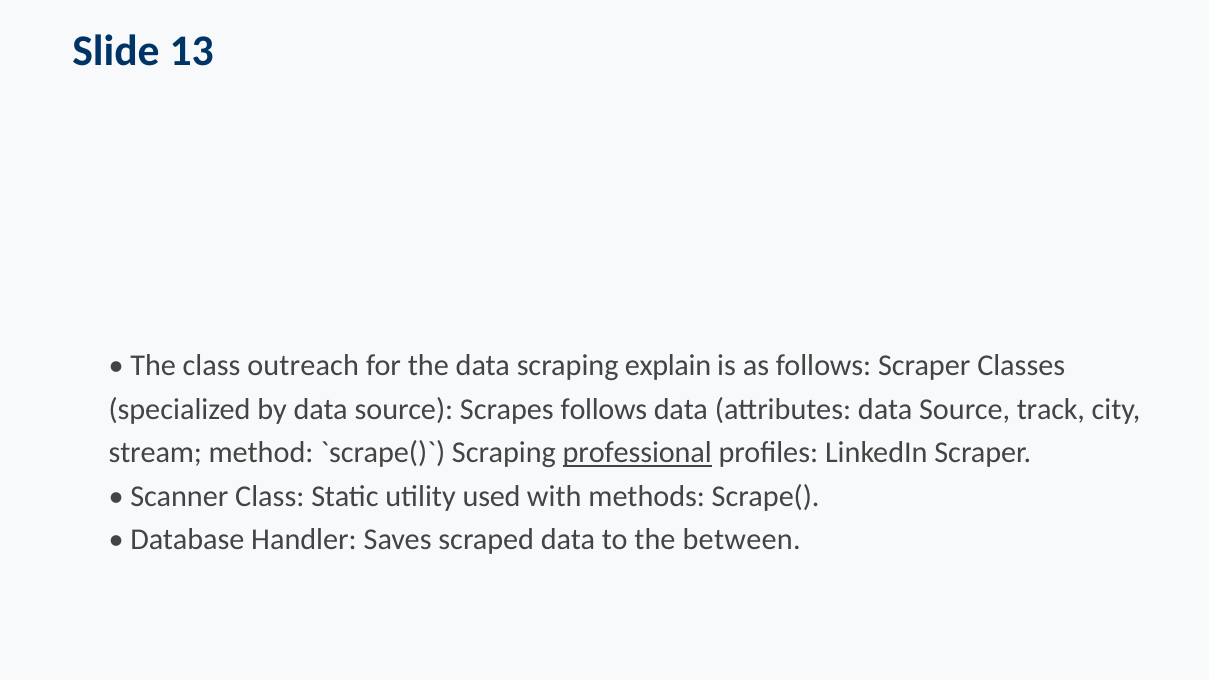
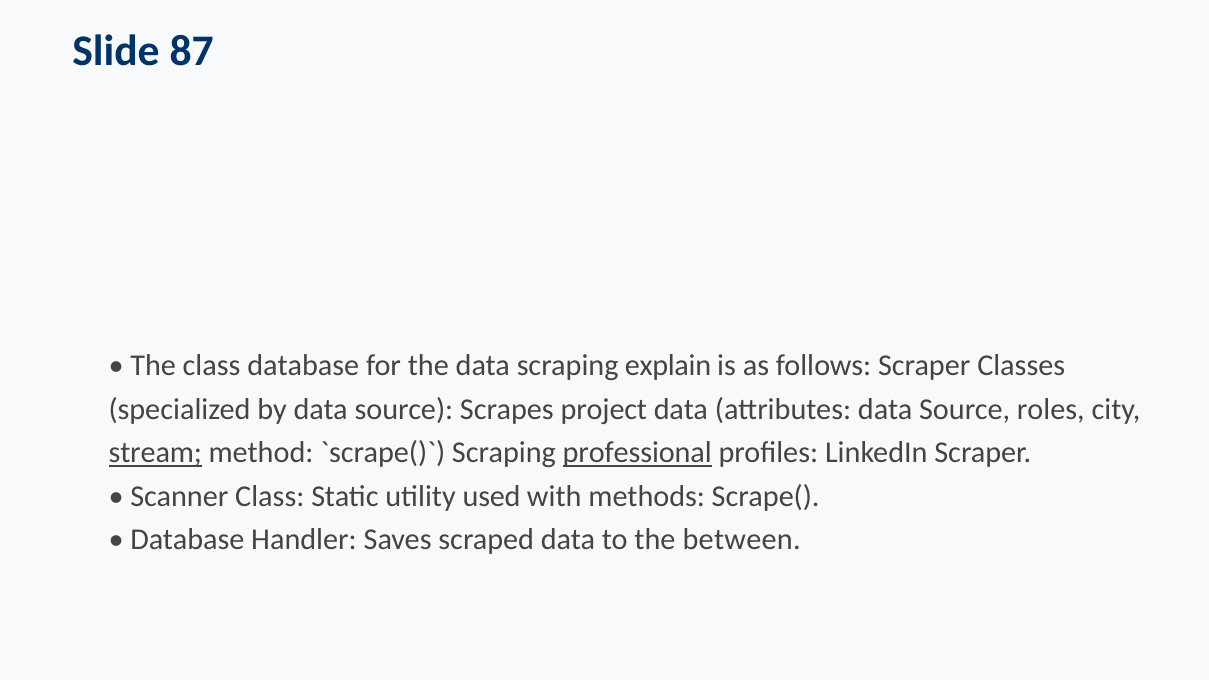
13: 13 -> 87 (192, 51)
class outreach: outreach -> database (303, 366)
Scrapes follows: follows -> project (604, 410)
track: track -> roles (1051, 410)
stream underline: none -> present (155, 453)
